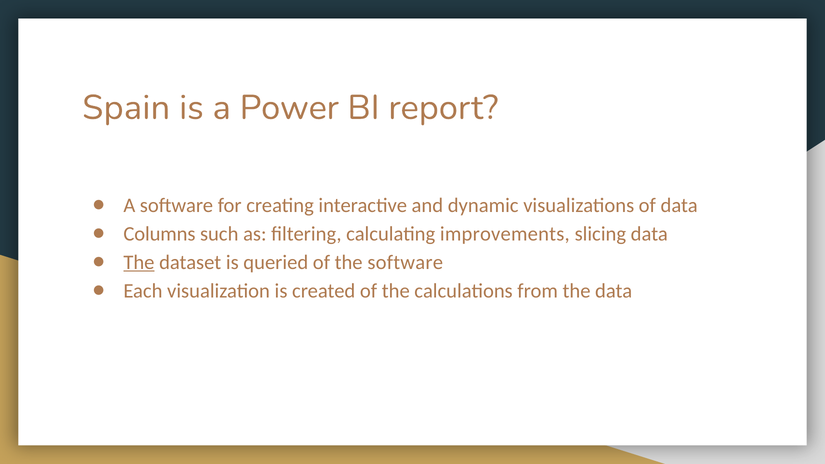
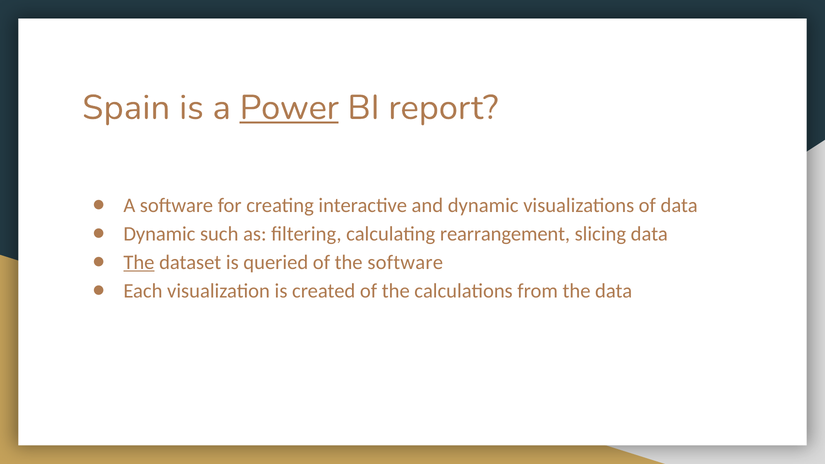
Power underline: none -> present (289, 108)
Columns: Columns -> Dynamic (159, 234)
improvements: improvements -> rearrangement (505, 234)
